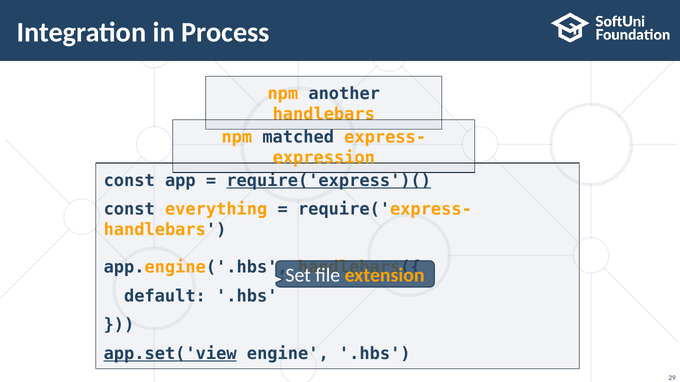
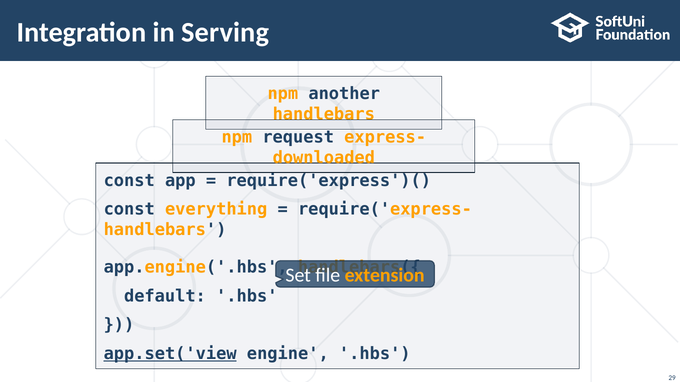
Process: Process -> Serving (225, 32)
matched: matched -> request (298, 137)
expression: expression -> downloaded (324, 158)
require('express')( underline: present -> none (329, 181)
